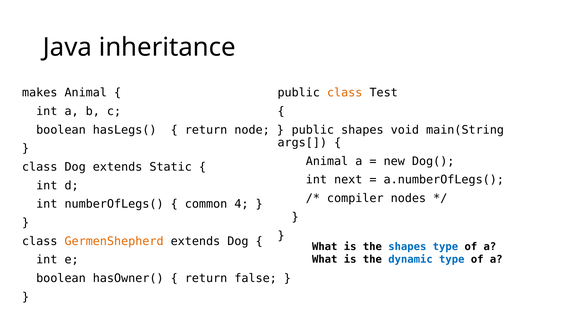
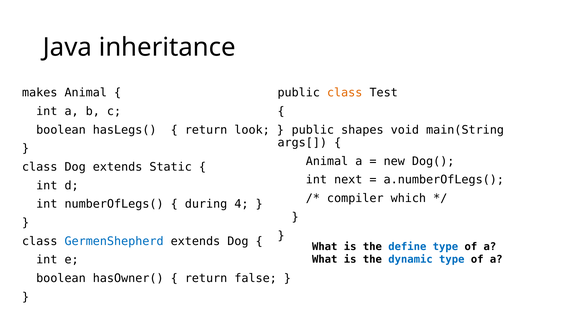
node: node -> look (252, 130)
nodes: nodes -> which (408, 198)
common: common -> during (206, 204)
GermenShepherd colour: orange -> blue (114, 241)
the shapes: shapes -> define (407, 246)
